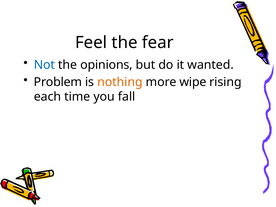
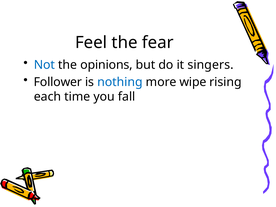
wanted: wanted -> singers (210, 65)
Problem: Problem -> Follower (58, 82)
nothing colour: orange -> blue (120, 82)
